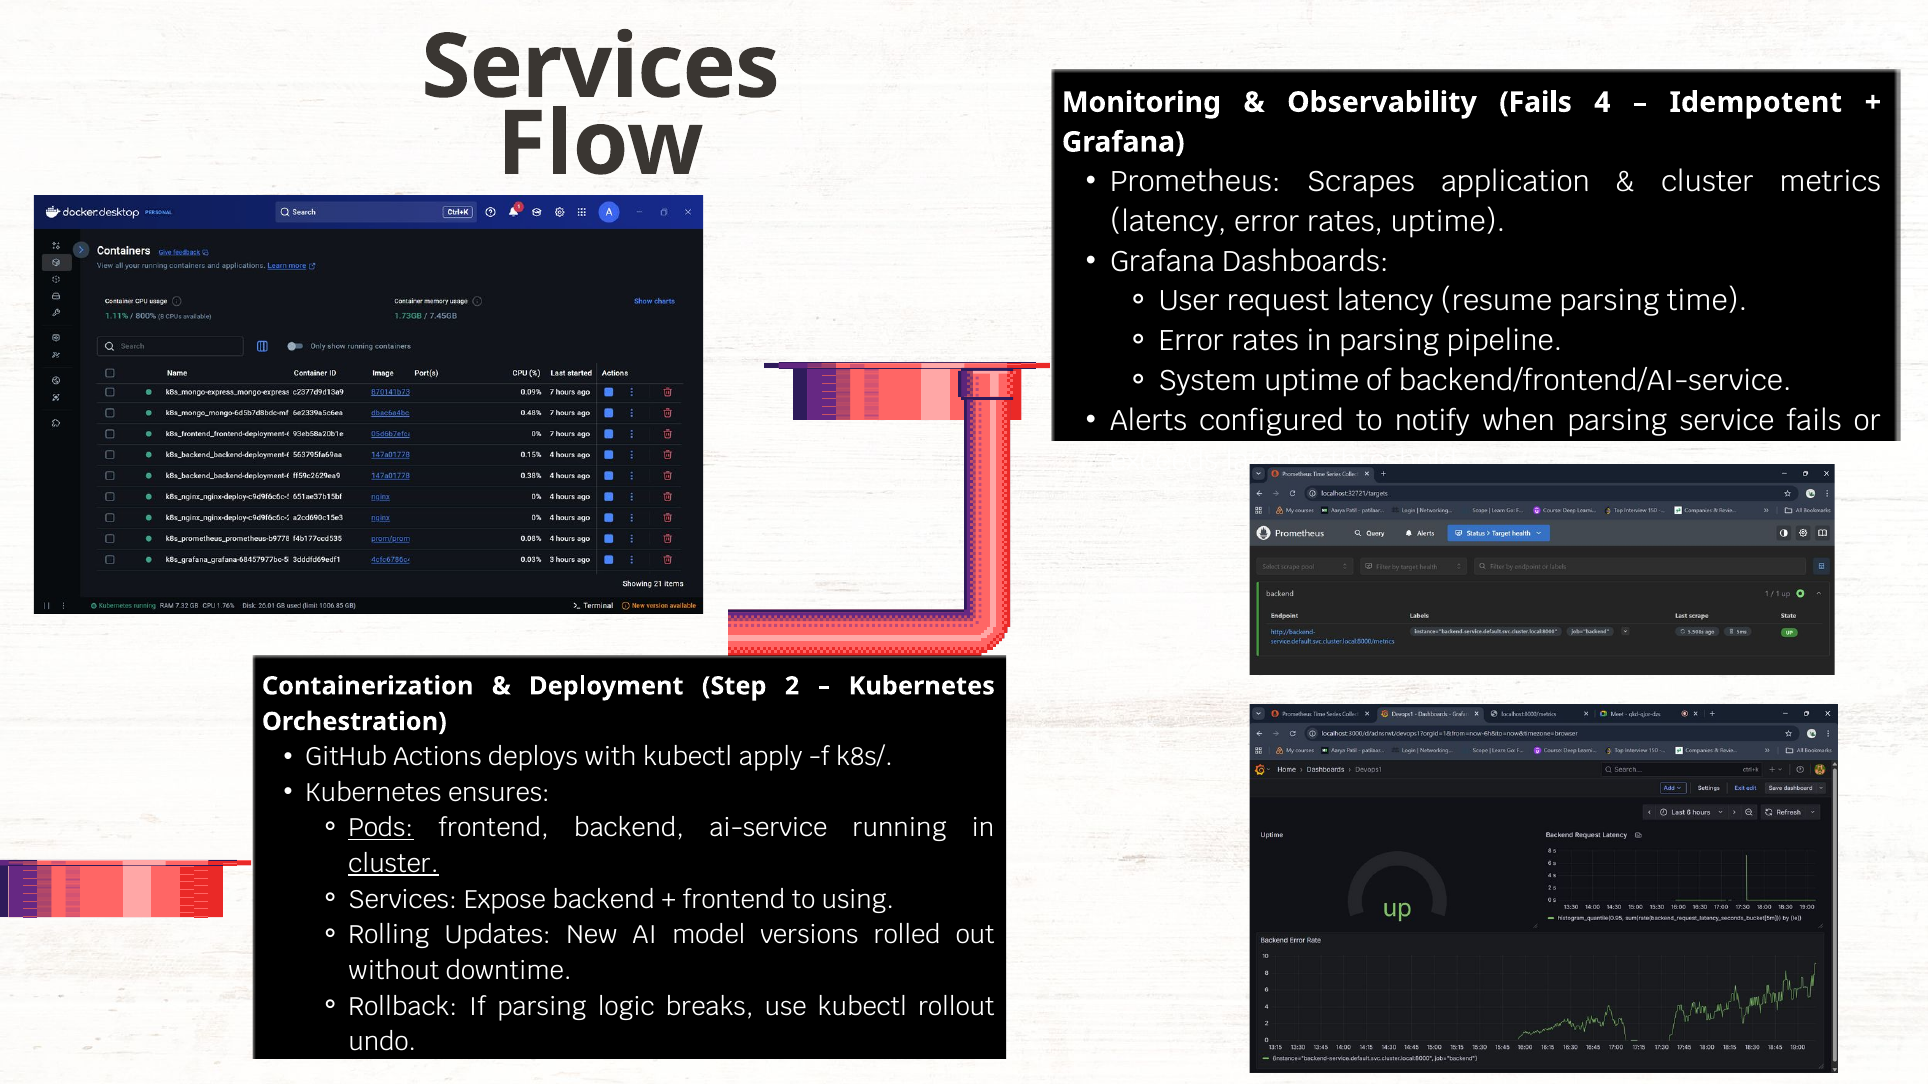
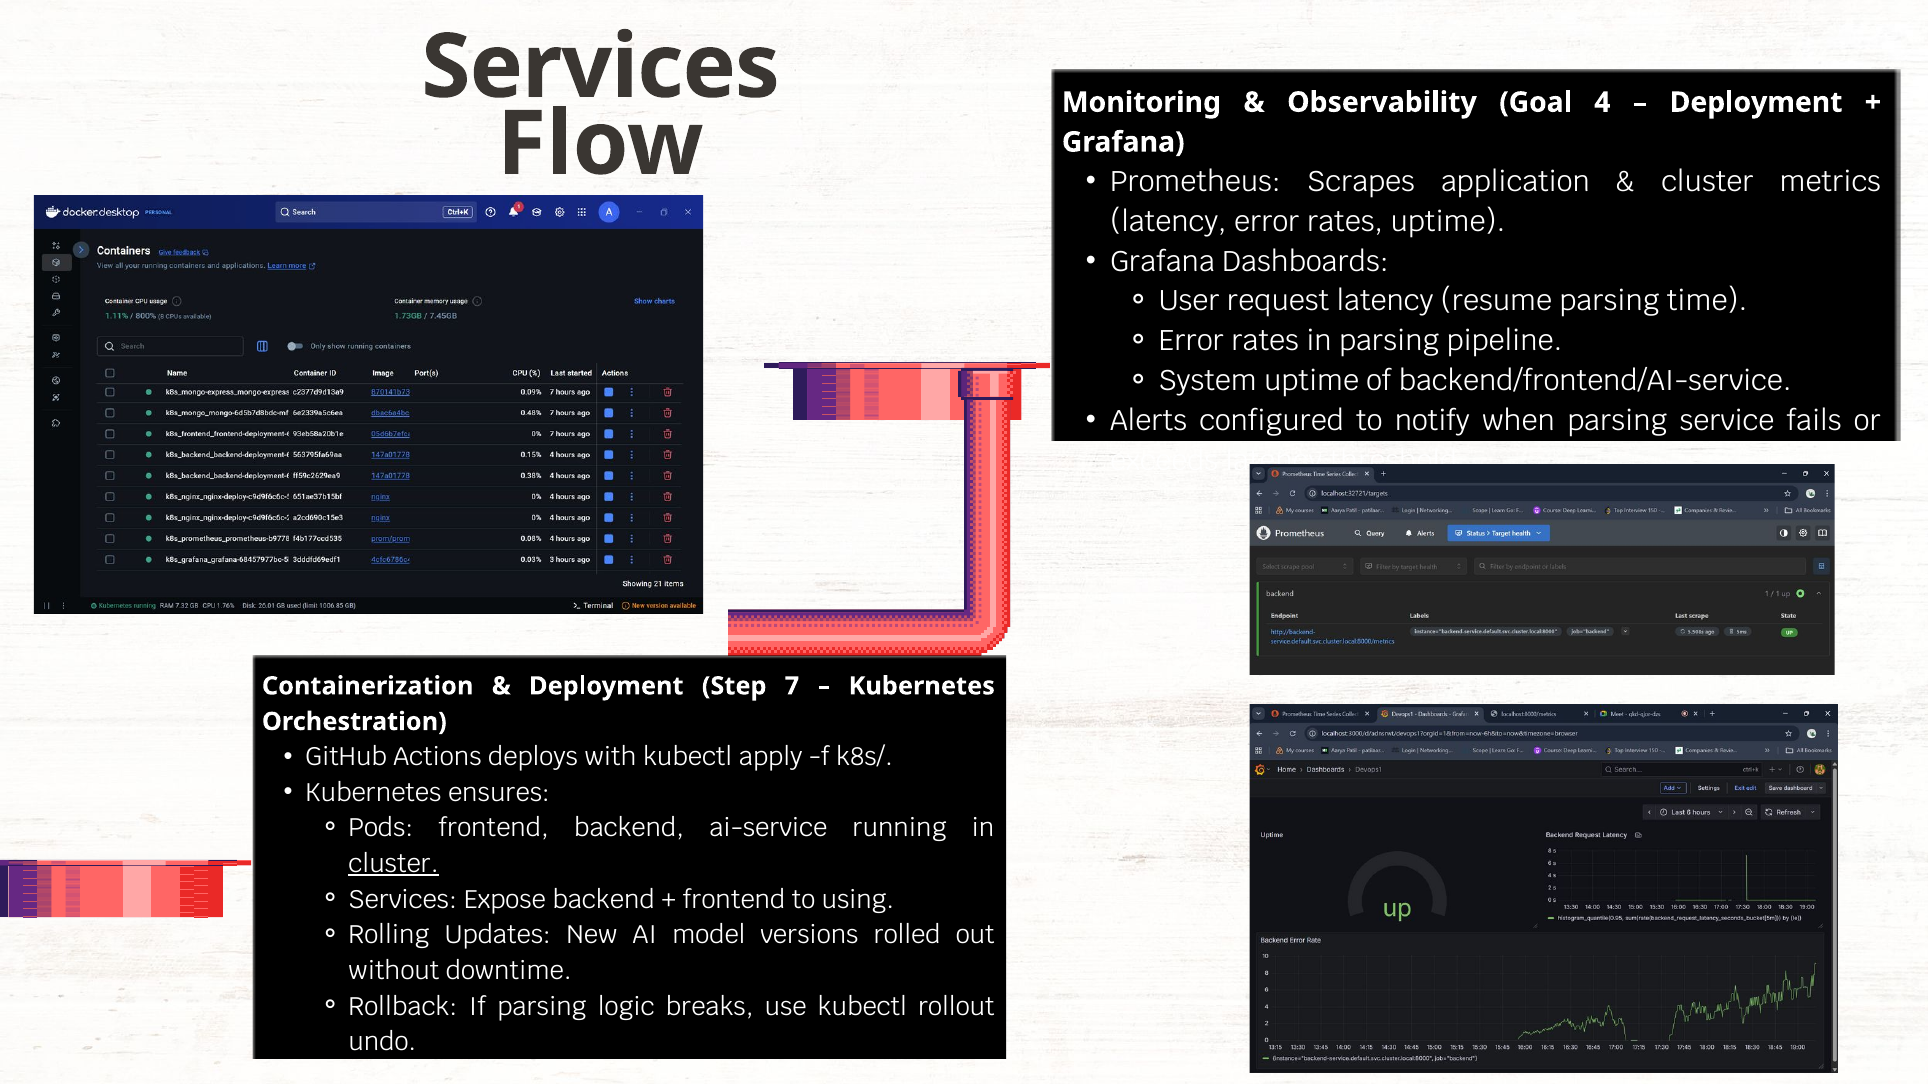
Observability Fails: Fails -> Goal (1536, 102)
Idempotent: Idempotent -> Deployment (1756, 102)
2: 2 -> 7 (792, 686)
Pods underline: present -> none (381, 829)
